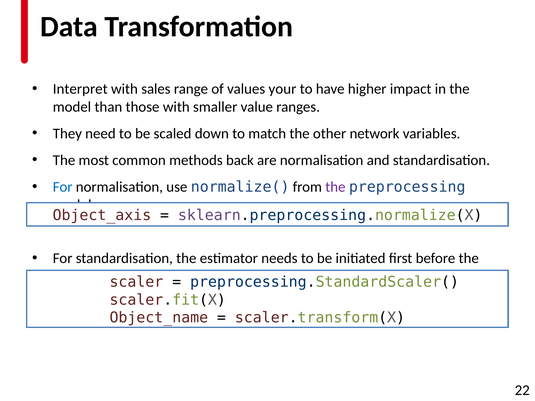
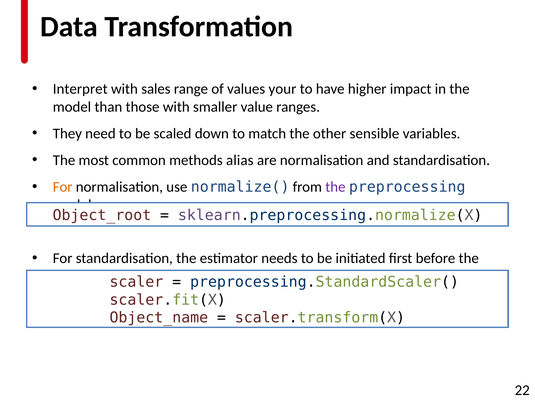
network: network -> sensible (374, 134)
back: back -> alias (240, 160)
For colour: blue -> orange (63, 187)
Object_axis: Object_axis -> Object_root (102, 215)
